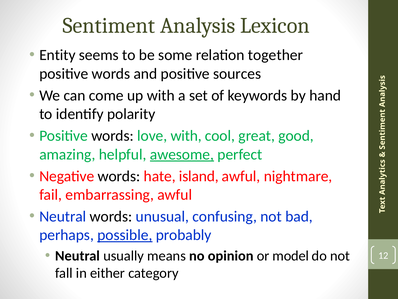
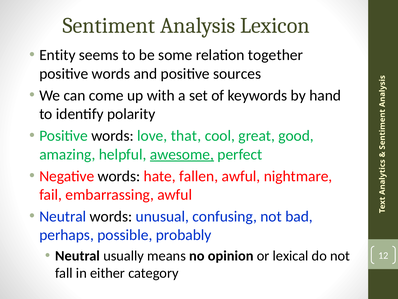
love with: with -> that (186, 136)
island: island -> fallen (199, 176)
possible underline: present -> none (125, 235)
model: model -> lexical (291, 255)
